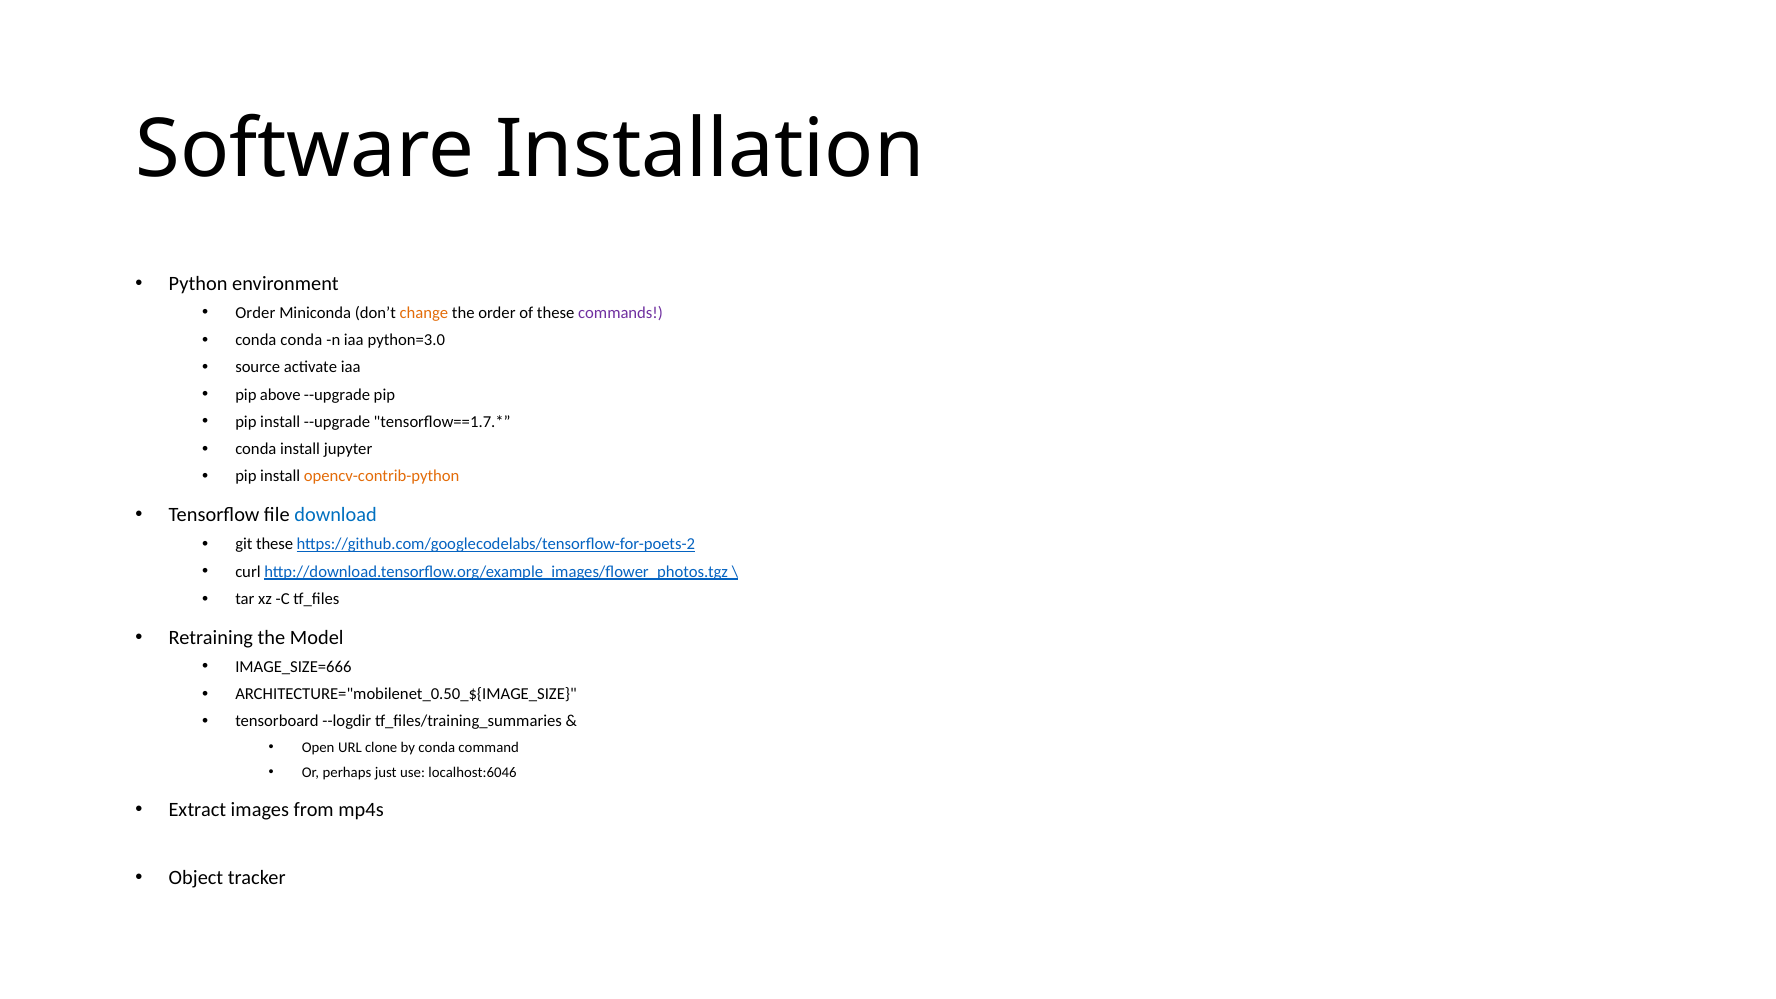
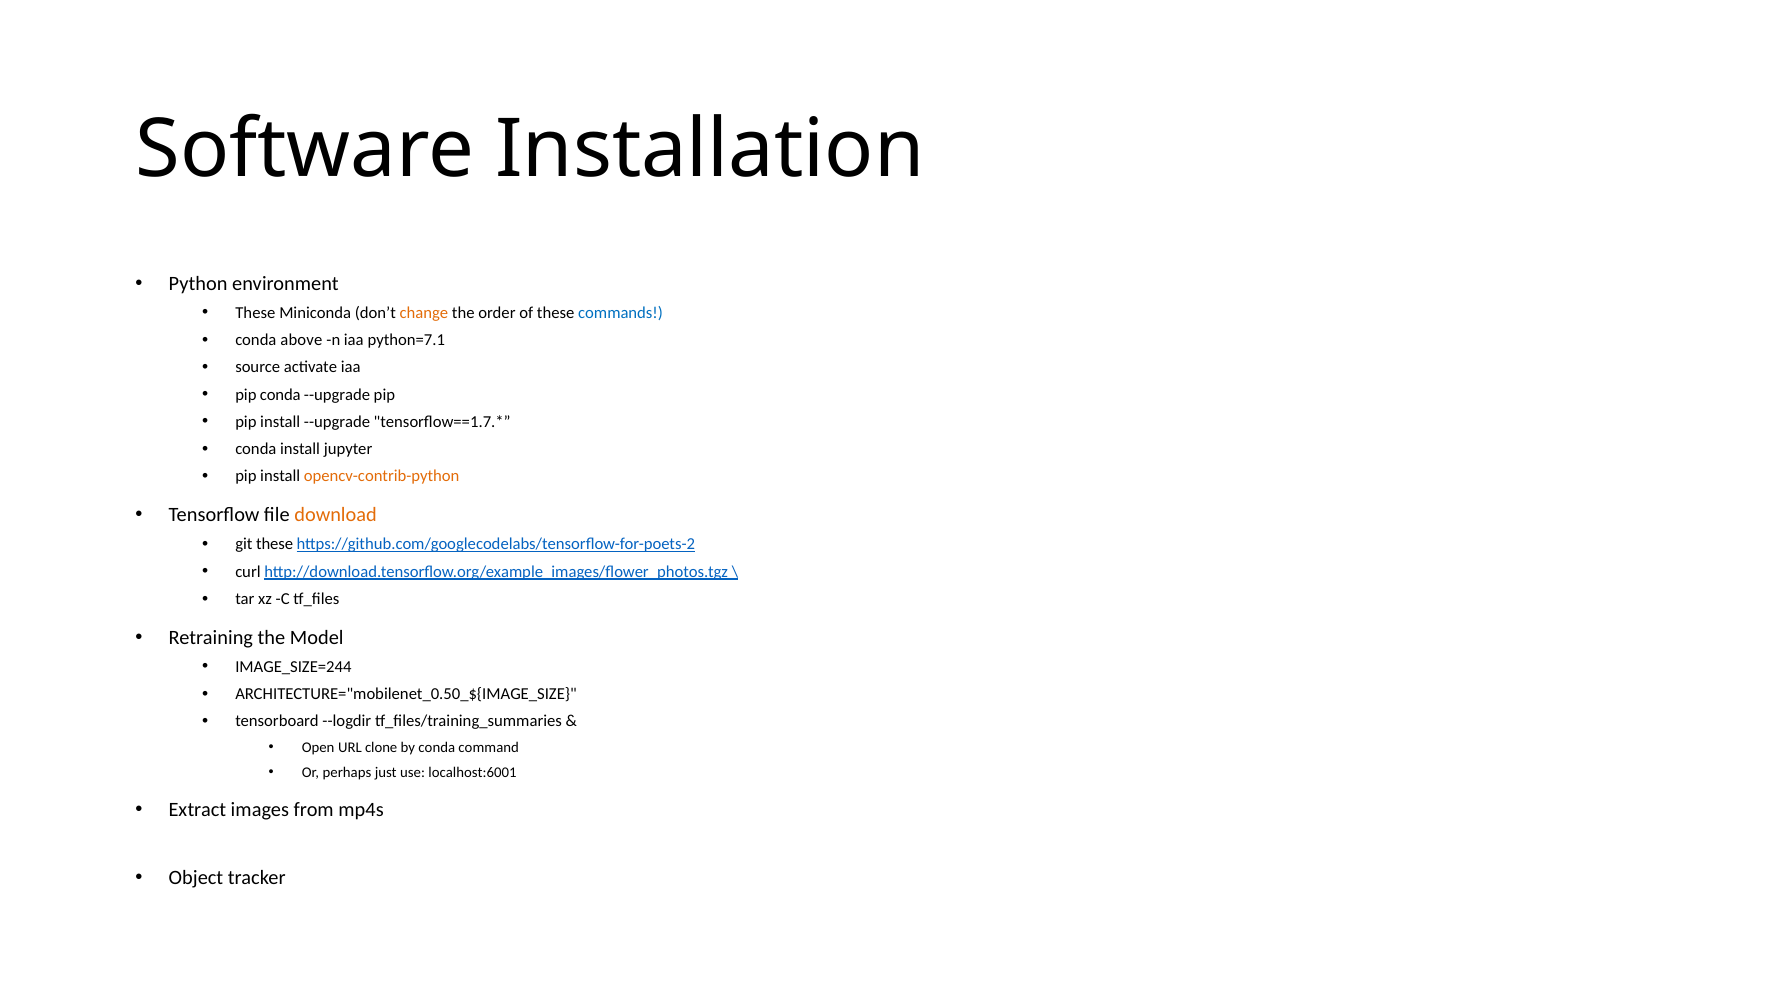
Order: Order -> These (255, 313)
commands colour: purple -> blue (621, 313)
conda conda: conda -> above (301, 340)
python=3.0: python=3.0 -> python=7.1 (406, 340)
pip above: above -> conda (280, 395)
download colour: blue -> orange (336, 515)
IMAGE_SIZE=666: IMAGE_SIZE=666 -> IMAGE_SIZE=244 (293, 667)
localhost:6046: localhost:6046 -> localhost:6001 (472, 773)
